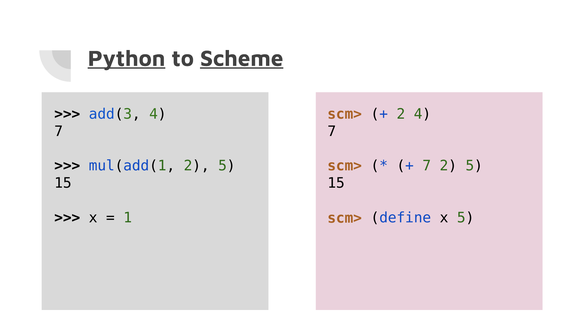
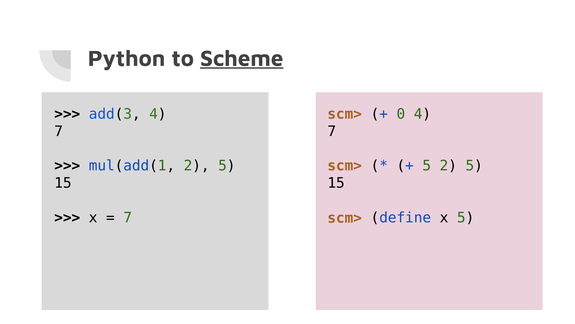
Python underline: present -> none (127, 58)
2: 2 -> 0 (401, 114)
7: 7 -> 5 (427, 166)
1: 1 -> 7 (128, 217)
